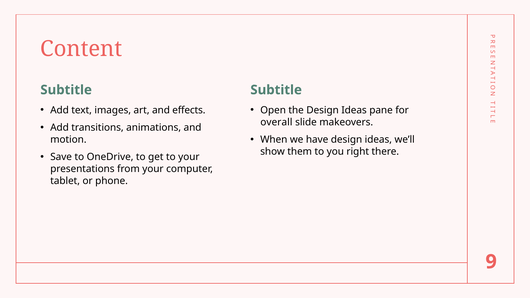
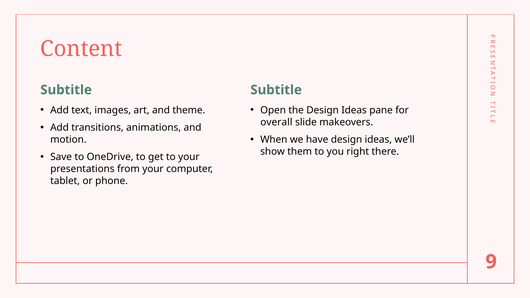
effects: effects -> theme (189, 110)
